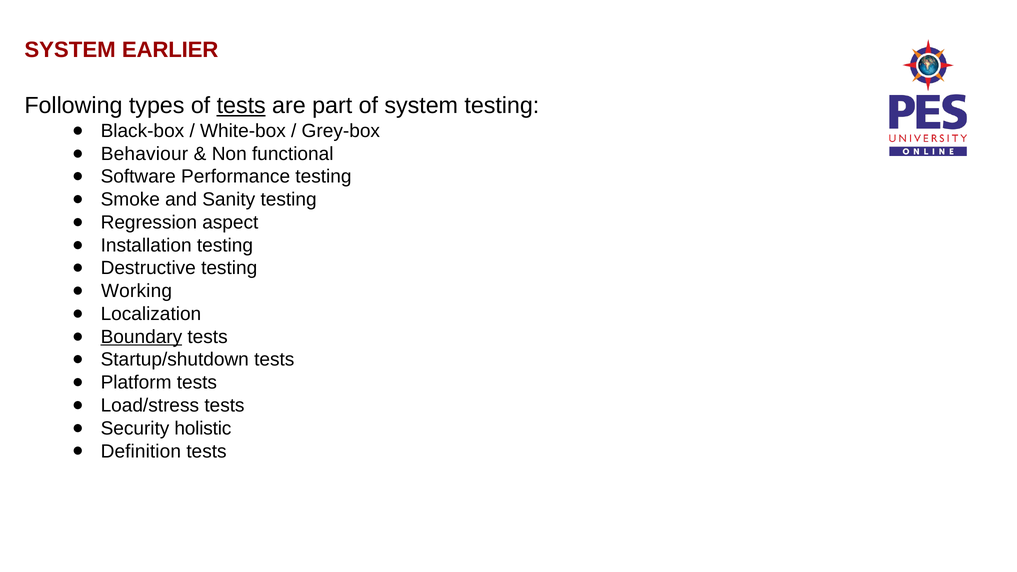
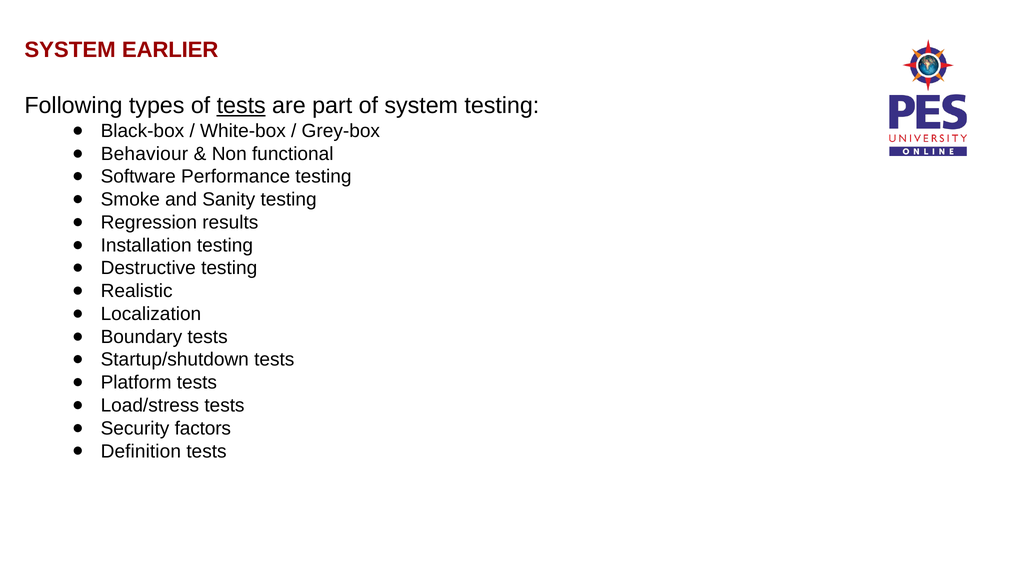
aspect: aspect -> results (230, 222)
Working: Working -> Realistic (137, 291)
Boundary underline: present -> none (141, 337)
holistic: holistic -> factors (203, 428)
